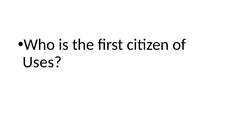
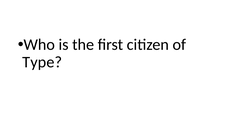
Uses: Uses -> Type (42, 62)
